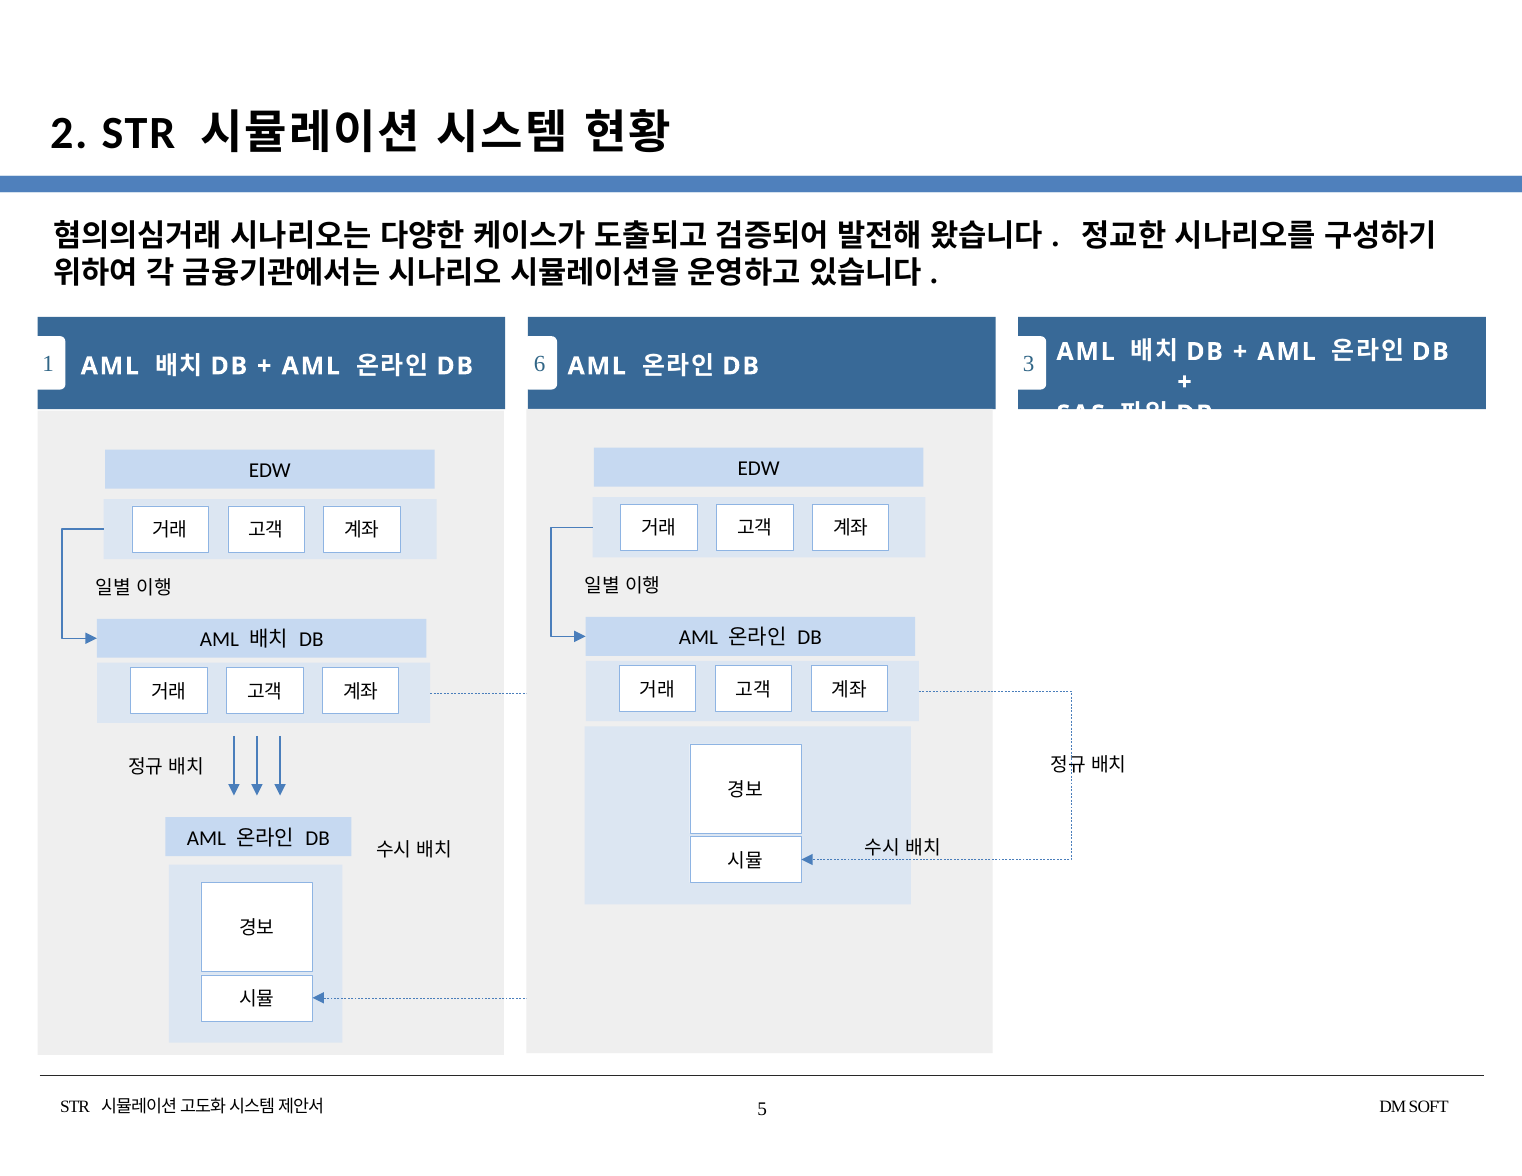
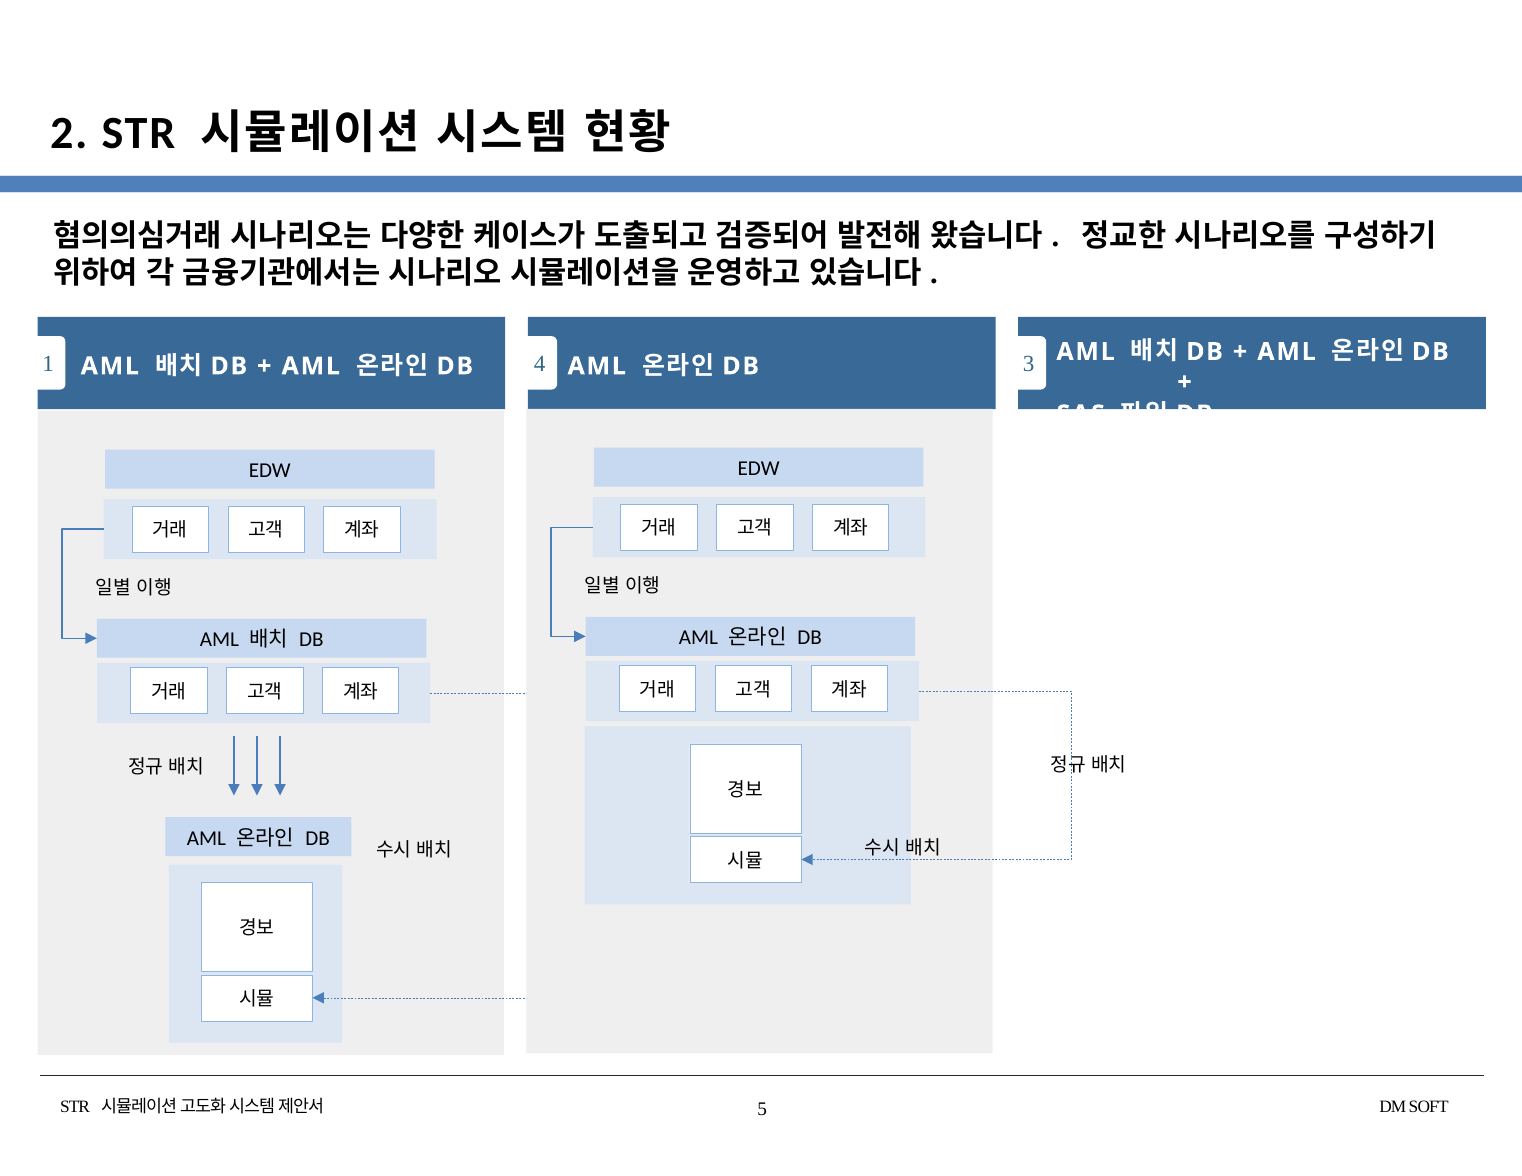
6: 6 -> 4 (540, 364)
